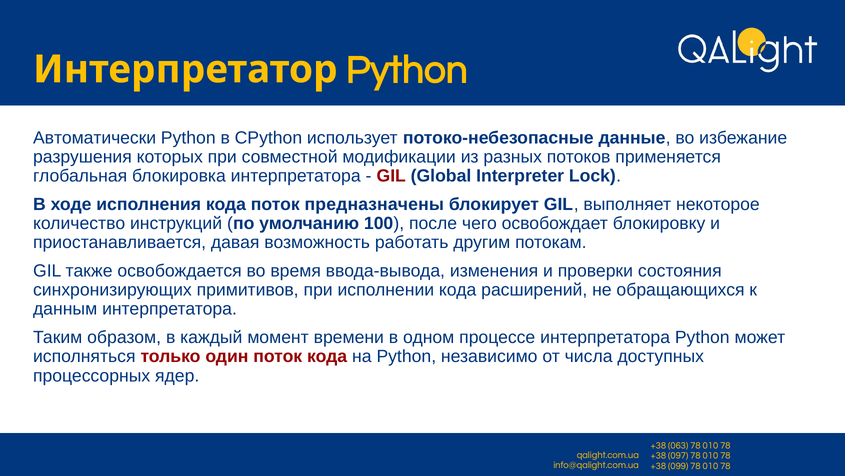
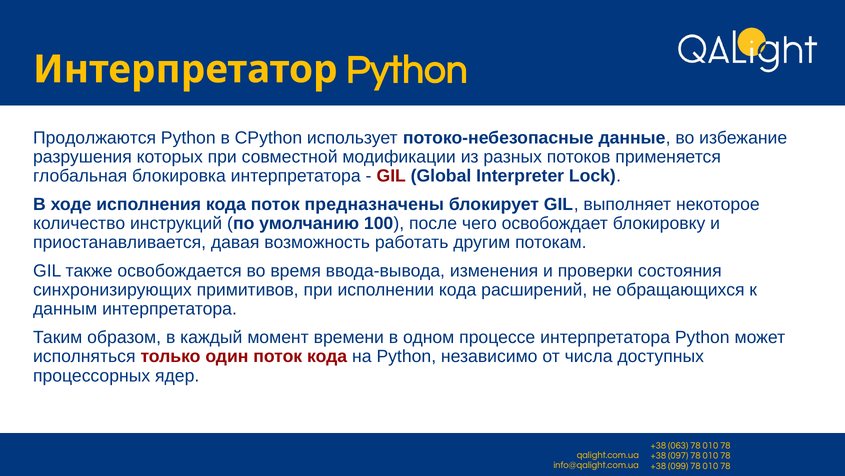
Автоматически: Автоматически -> Продолжаются (95, 138)
